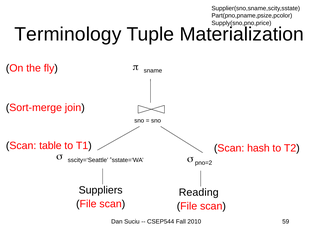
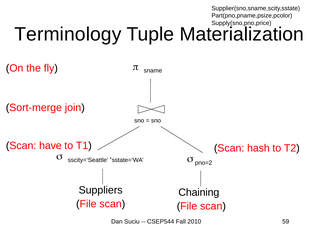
table: table -> have (50, 146)
Reading: Reading -> Chaining (199, 192)
